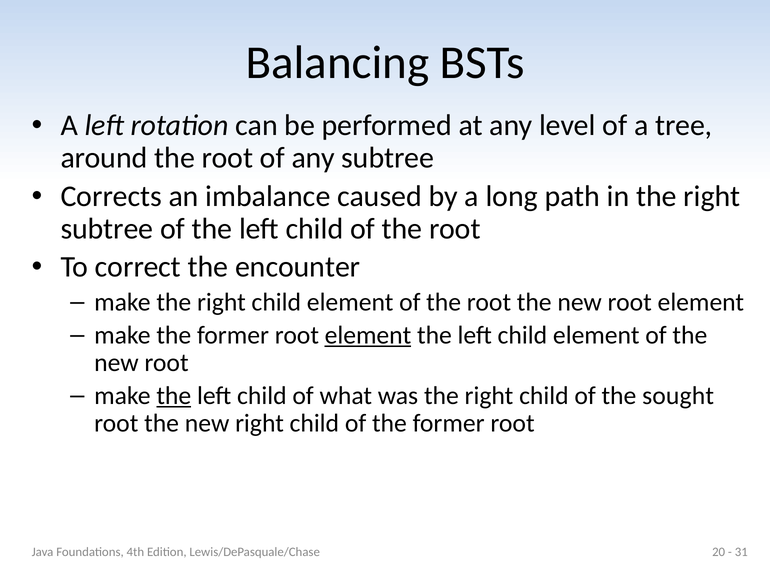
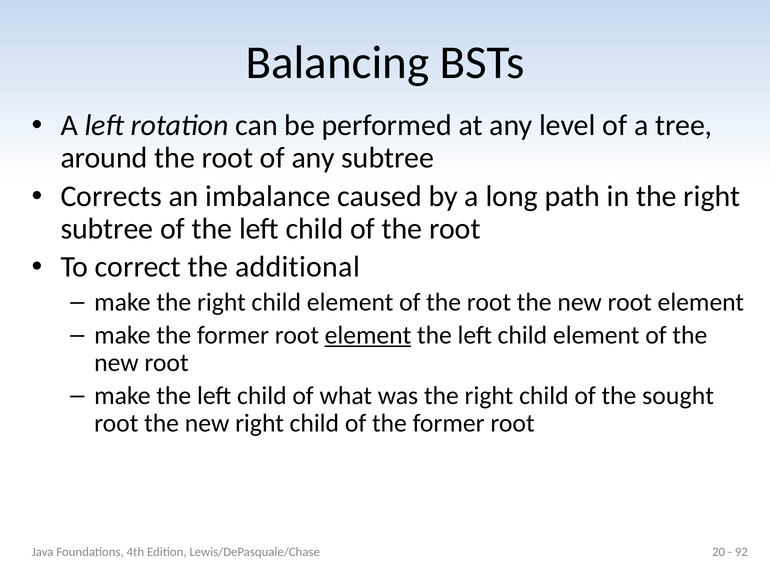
encounter: encounter -> additional (298, 267)
the underline: present -> none (174, 395)
31: 31 -> 92 (741, 551)
